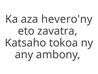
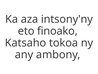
hevero'ny: hevero'ny -> intsony'ny (67, 19)
zavatra: zavatra -> finoako (57, 31)
